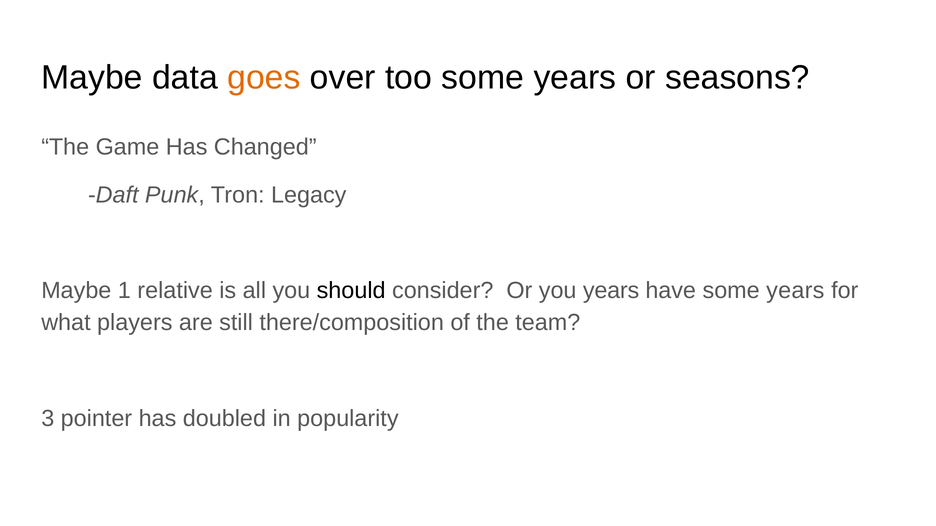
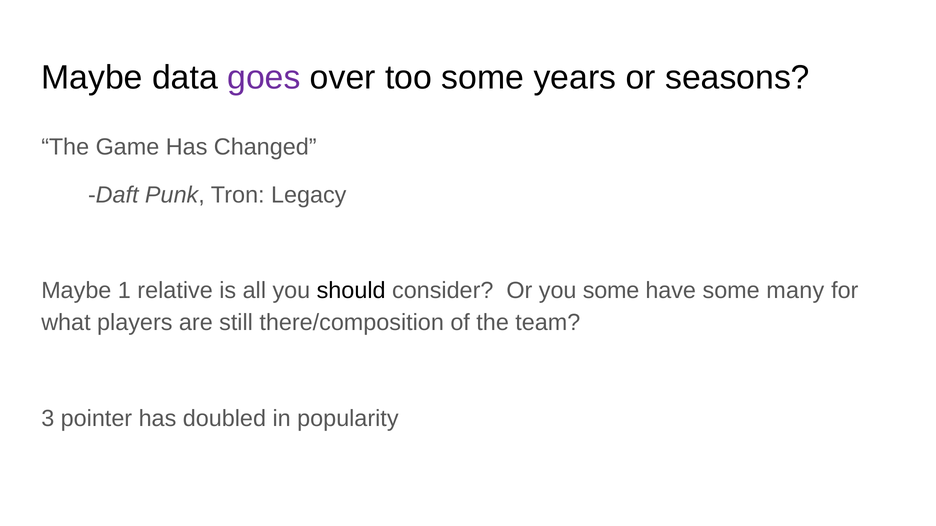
goes colour: orange -> purple (264, 78)
you years: years -> some (611, 291)
have some years: years -> many (795, 291)
